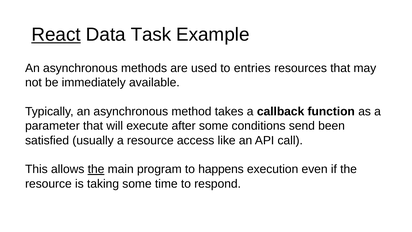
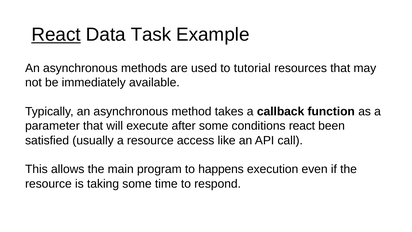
entries: entries -> tutorial (252, 68)
conditions send: send -> react (302, 126)
the underline: present -> none (96, 169)
